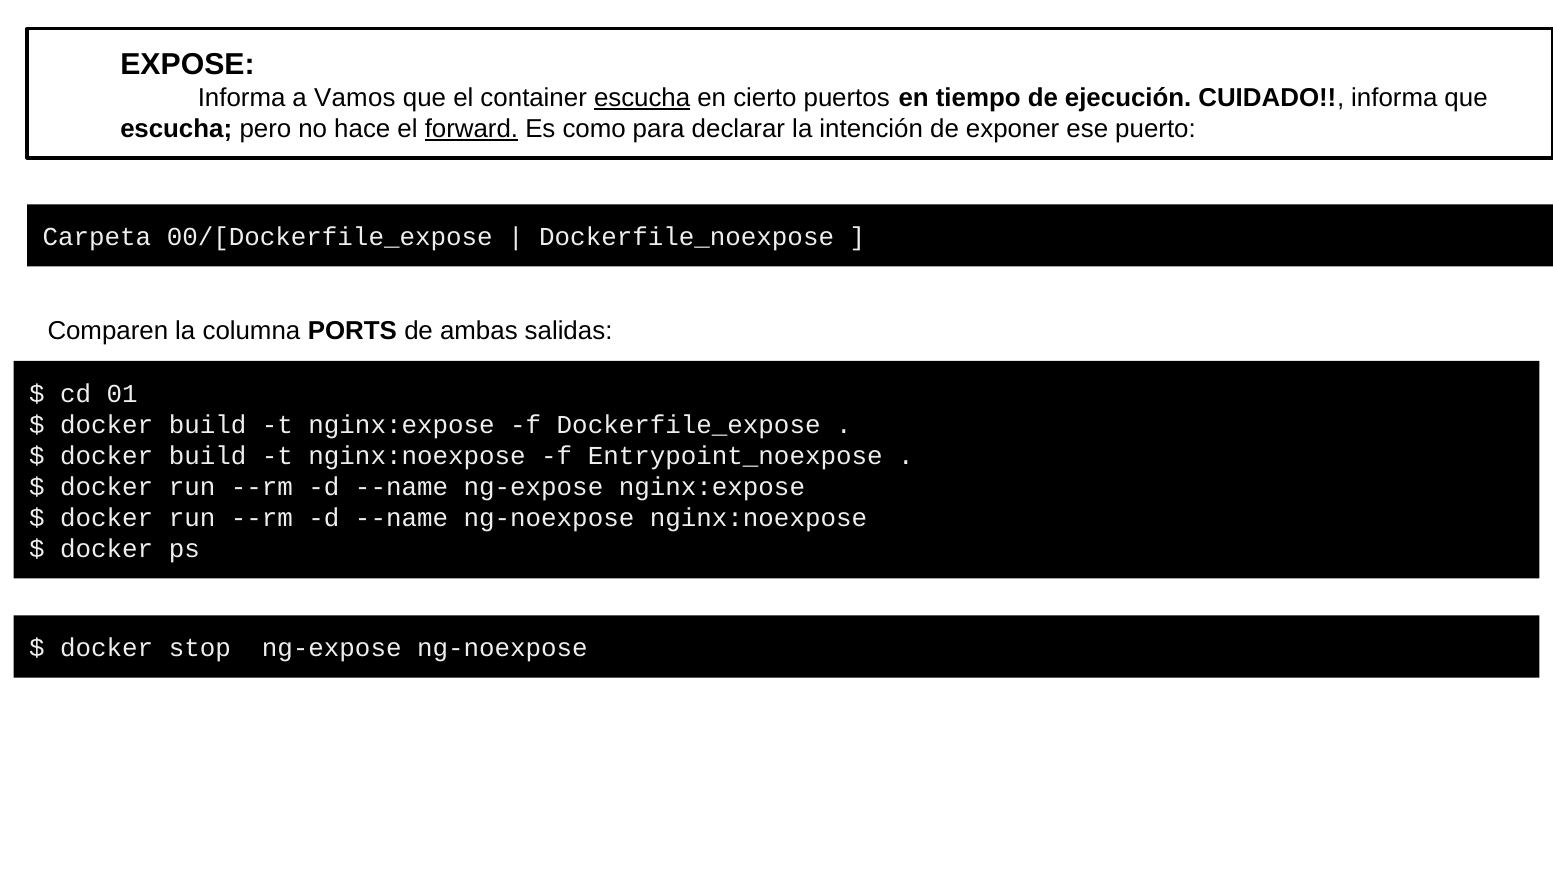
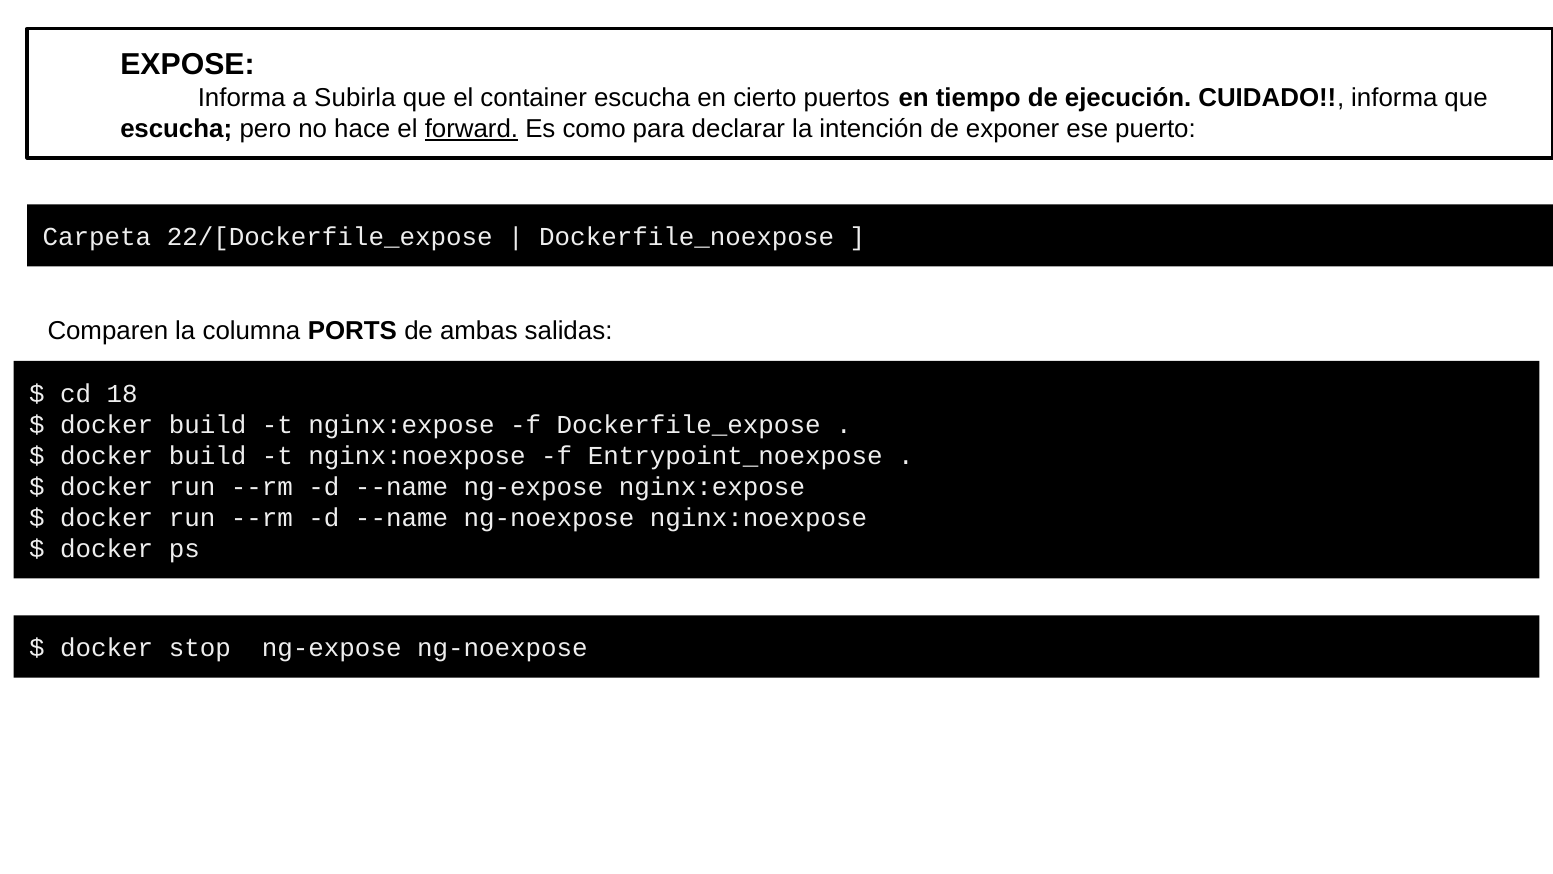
Vamos: Vamos -> Subirla (355, 98)
escucha underline: present -> none (642, 98)
00/[Dockerfile_expose: 00/[Dockerfile_expose -> 22/[Dockerfile_expose (330, 237)
01: 01 -> 18 (122, 394)
